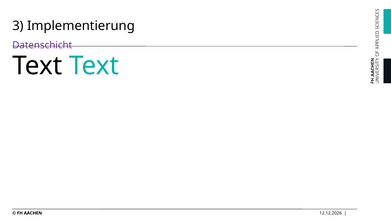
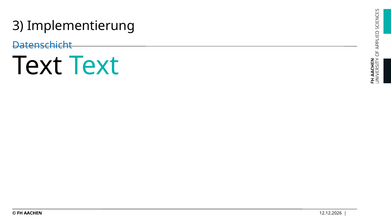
Datenschicht colour: purple -> blue (42, 45)
